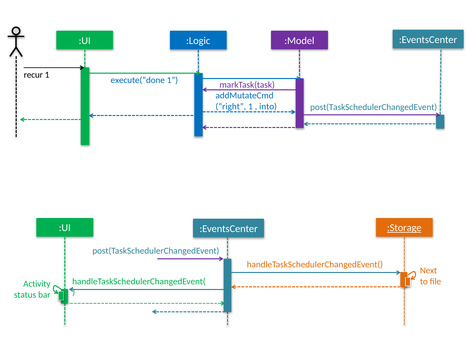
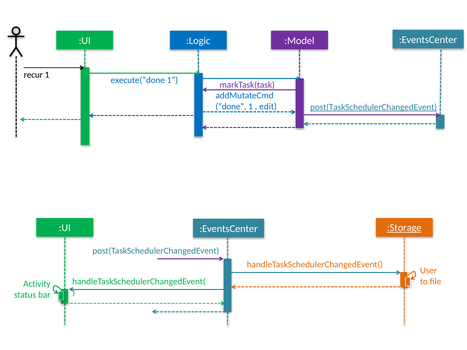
right: right -> done (231, 106)
into: into -> edit (268, 106)
post(TaskSchedulerChangedEvent underline: none -> present (374, 107)
Next: Next -> User (428, 271)
